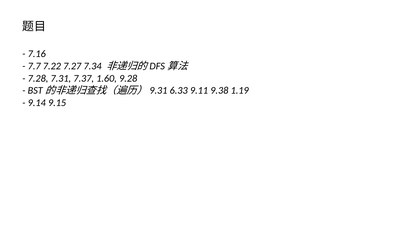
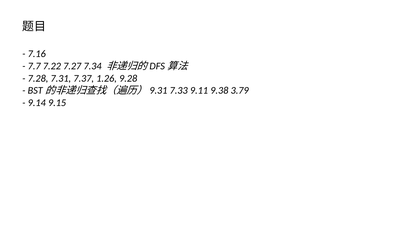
1.60: 1.60 -> 1.26 (107, 78)
6.33: 6.33 -> 7.33 (179, 91)
1.19: 1.19 -> 3.79 (240, 91)
